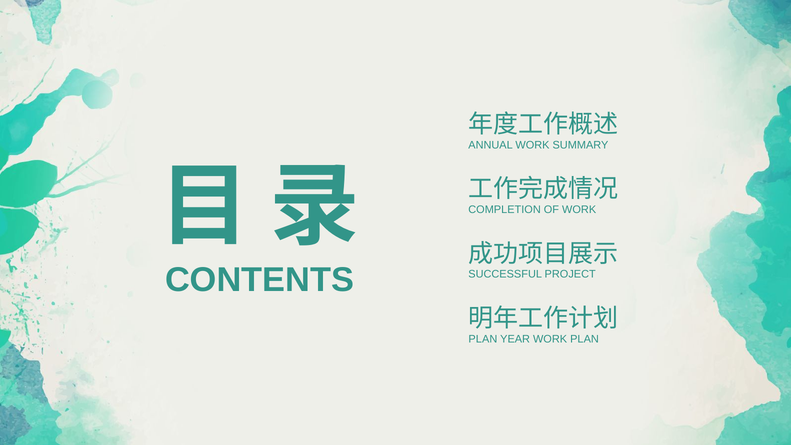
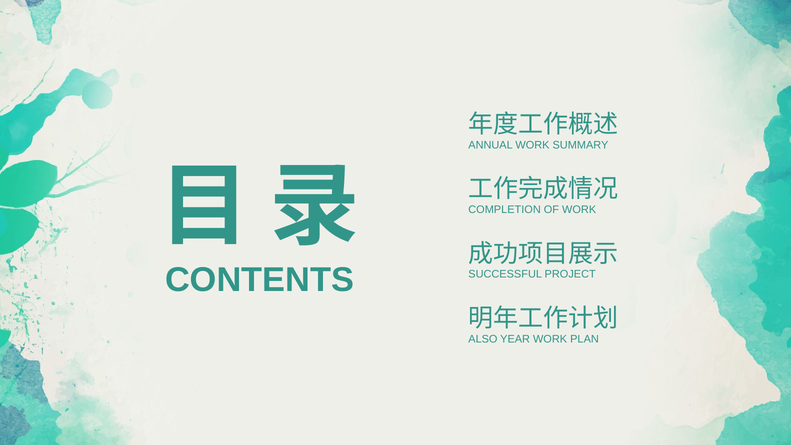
PLAN: PLAN -> ALSO (483, 339)
